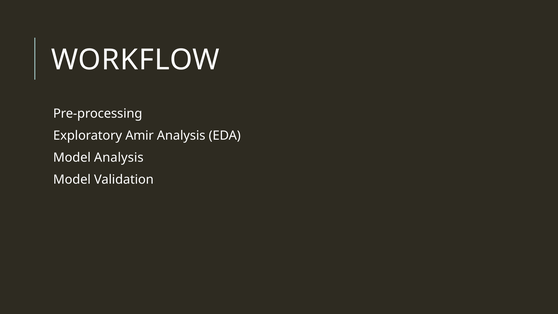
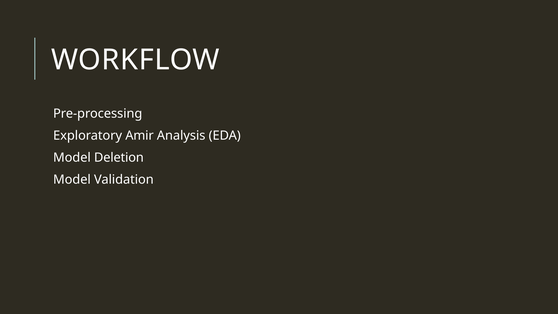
Model Analysis: Analysis -> Deletion (119, 157)
